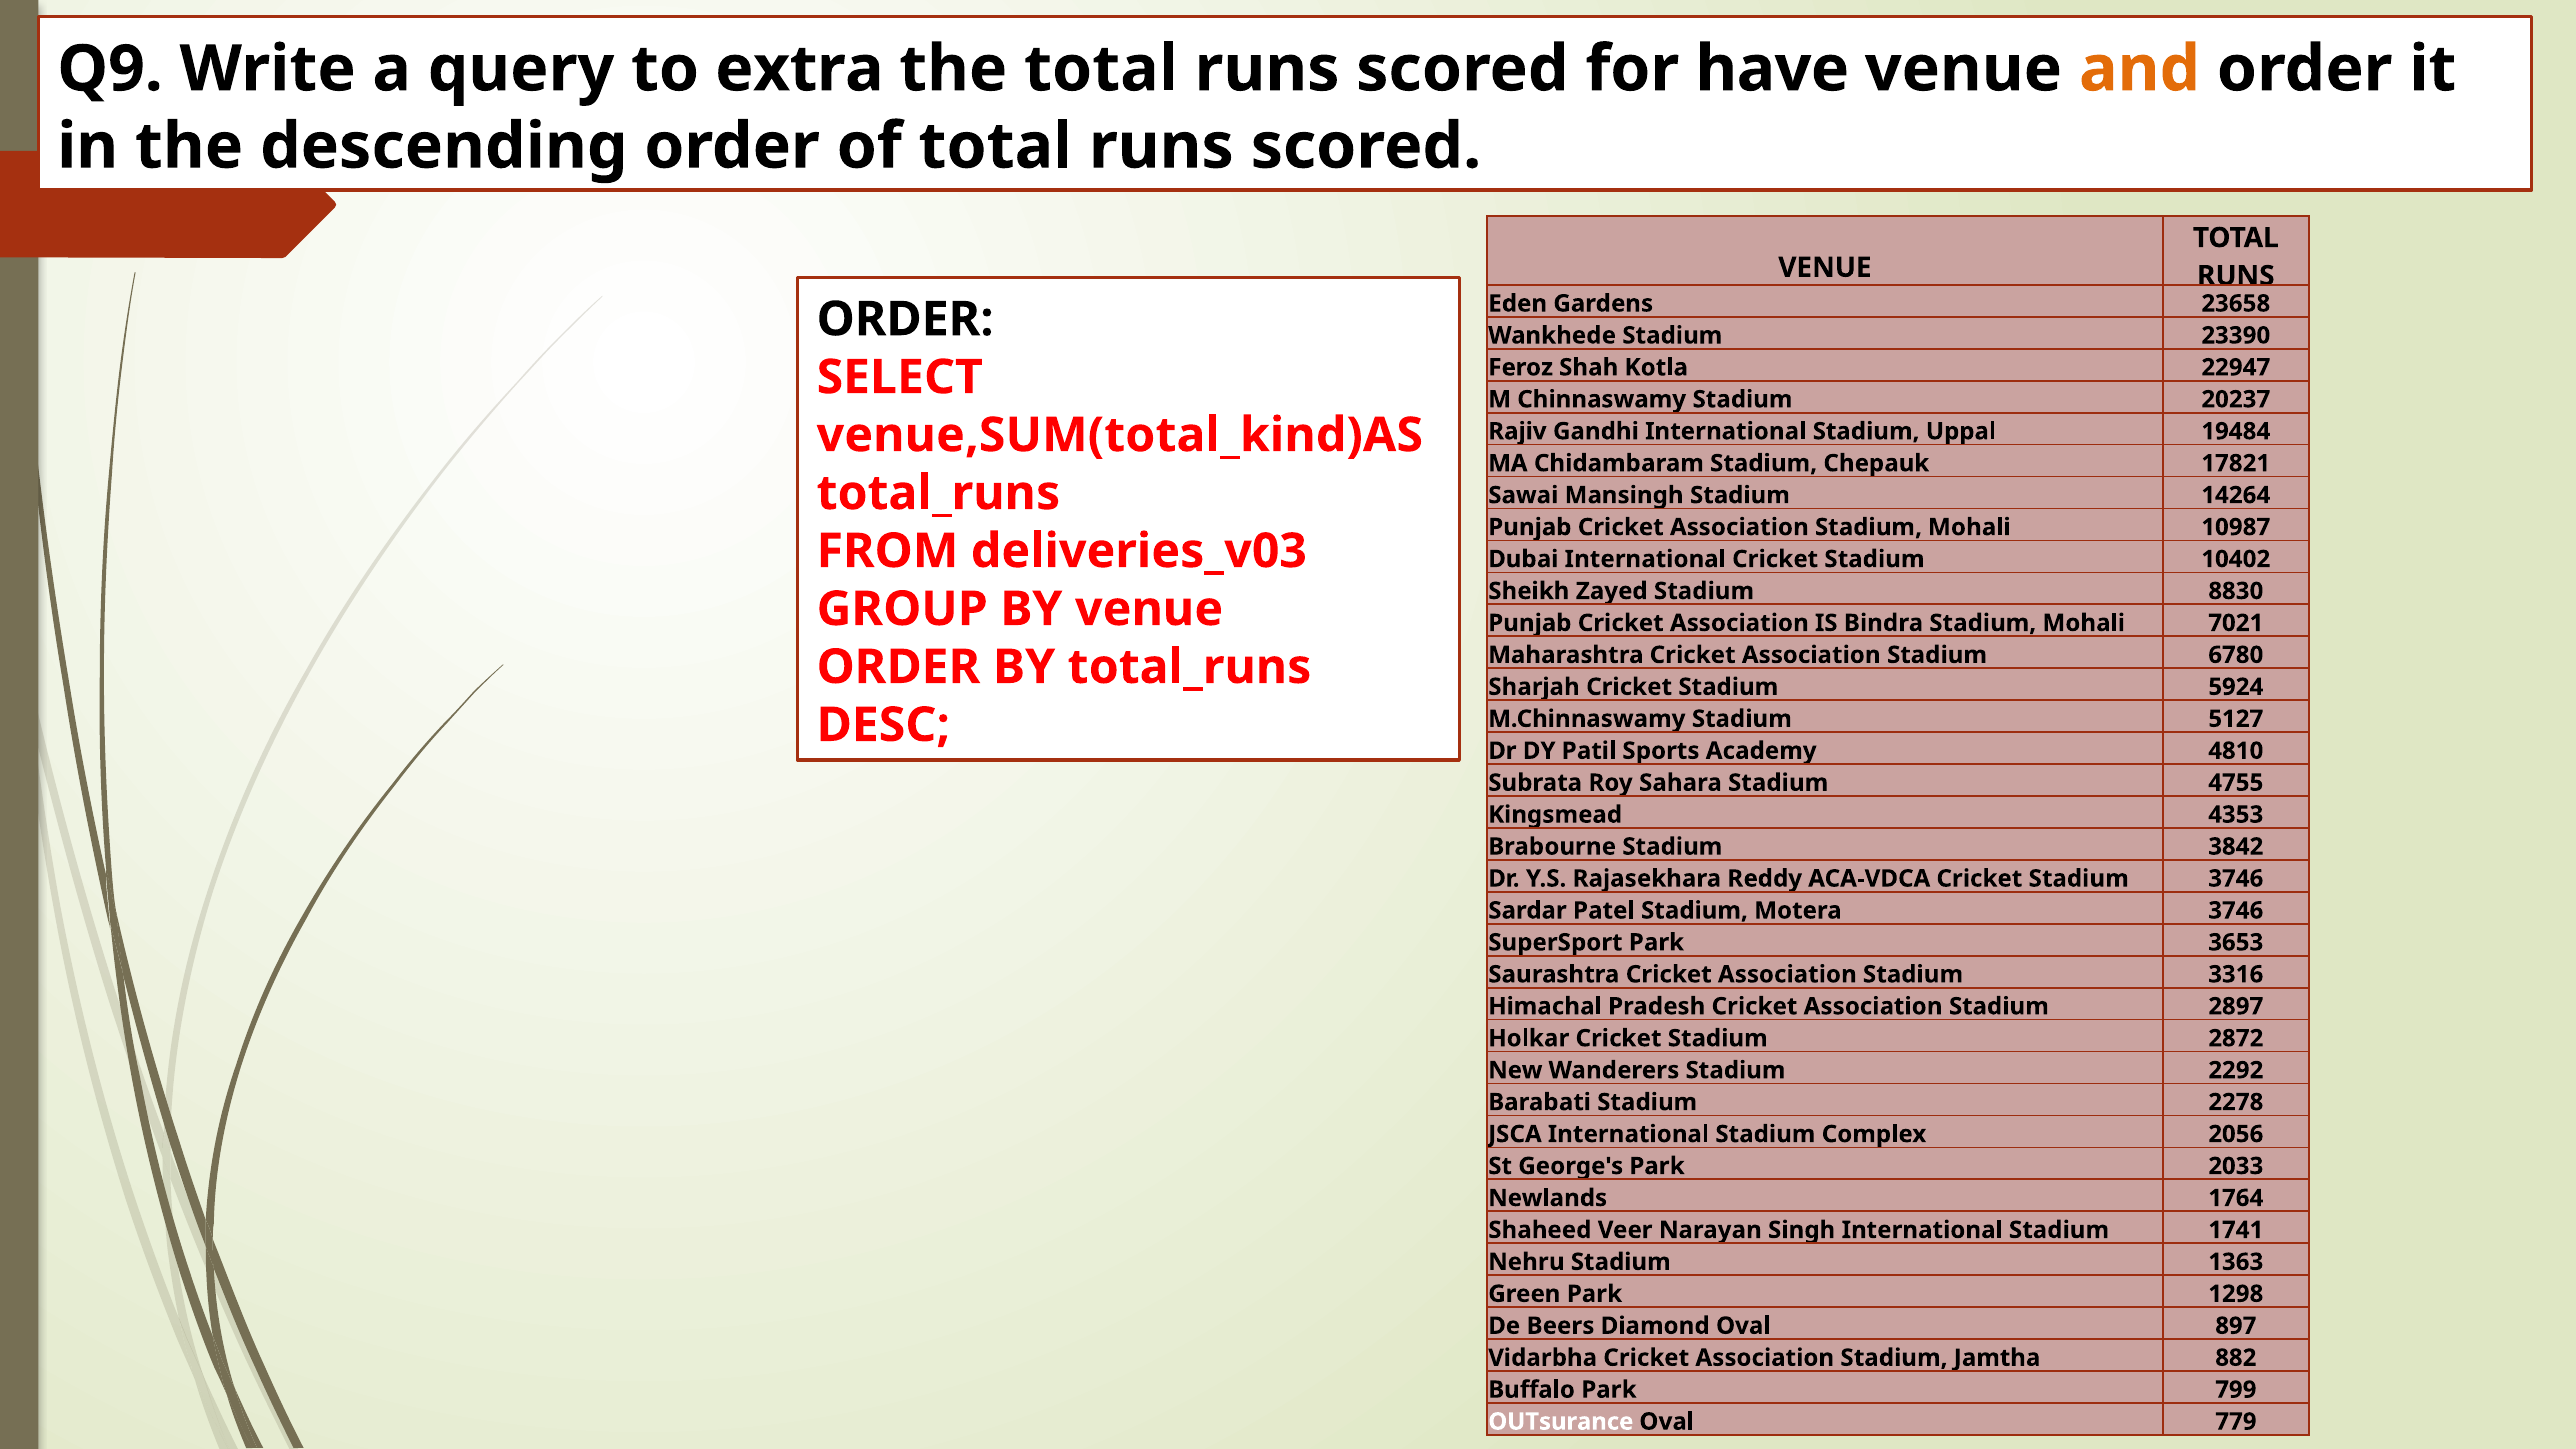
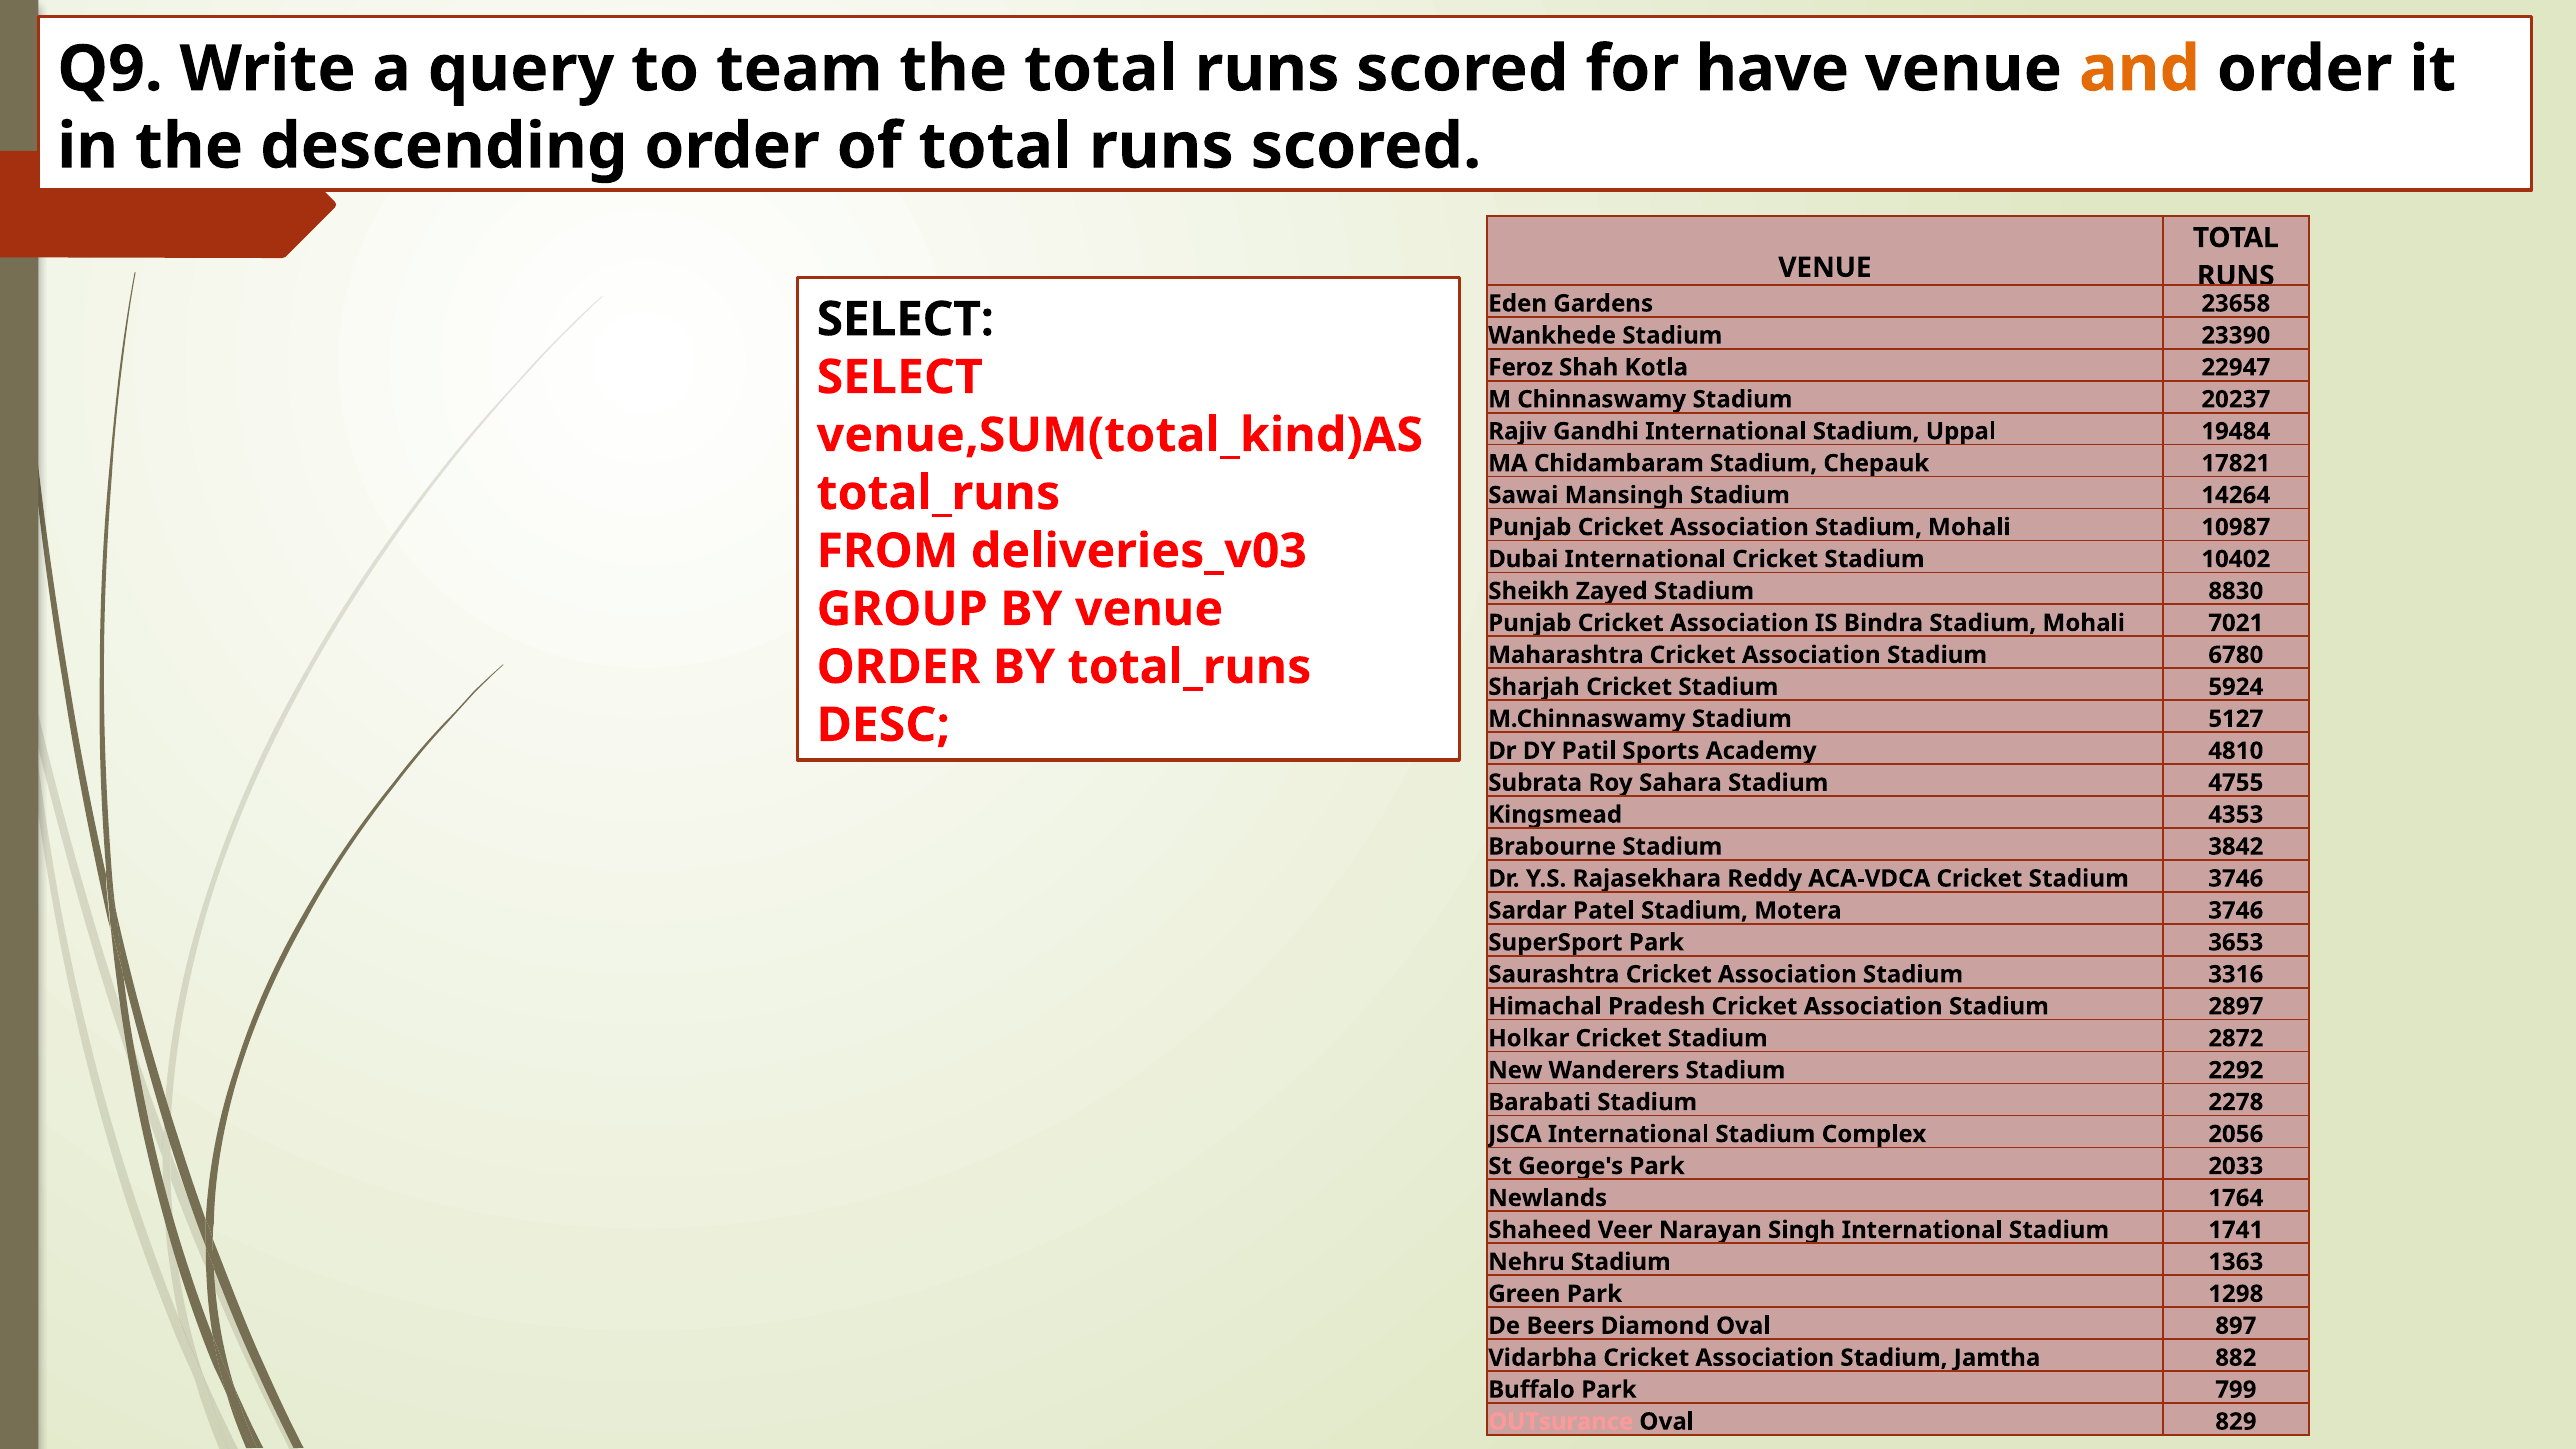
extra: extra -> team (799, 69)
ORDER: ORDER -> SELECT (905, 319)
OUTsurance colour: white -> pink (1561, 1422)
779: 779 -> 829 (2236, 1422)
